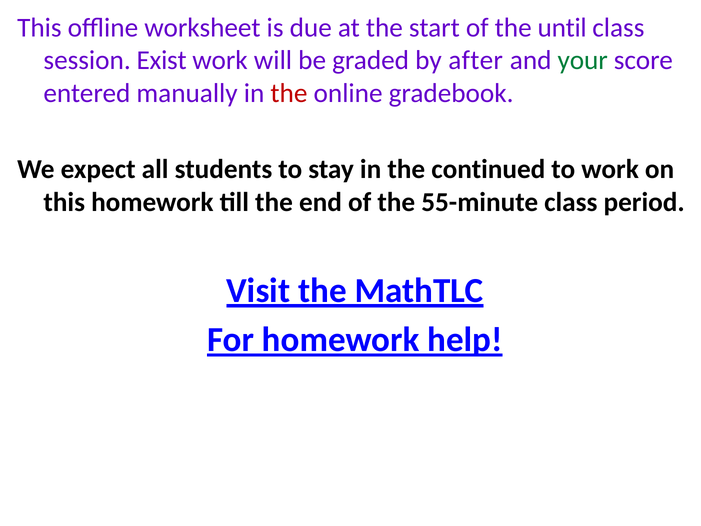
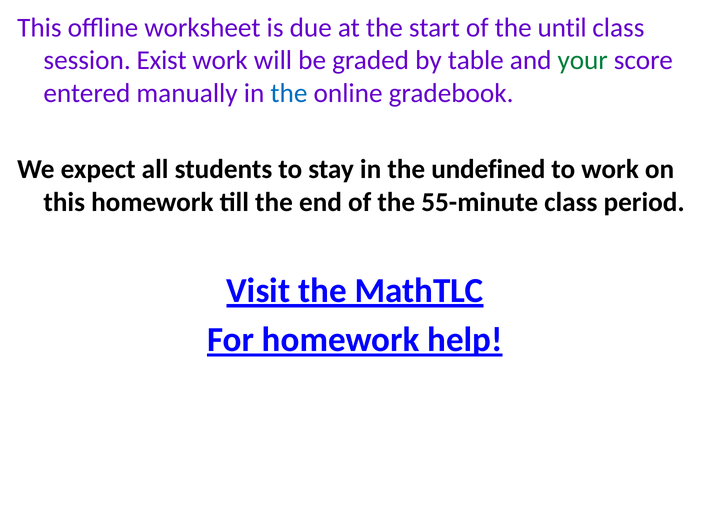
after: after -> table (476, 60)
the colour: red -> blue (289, 93)
continued: continued -> undefined (488, 169)
